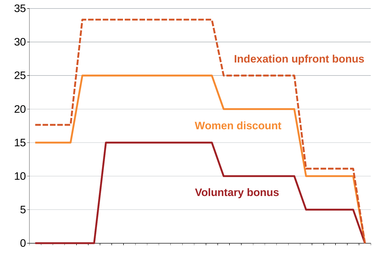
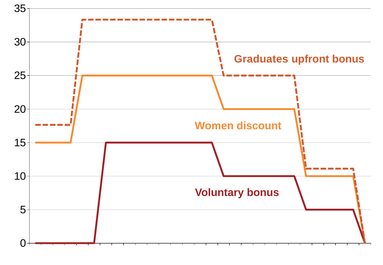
Indexation: Indexation -> Graduates (261, 59)
